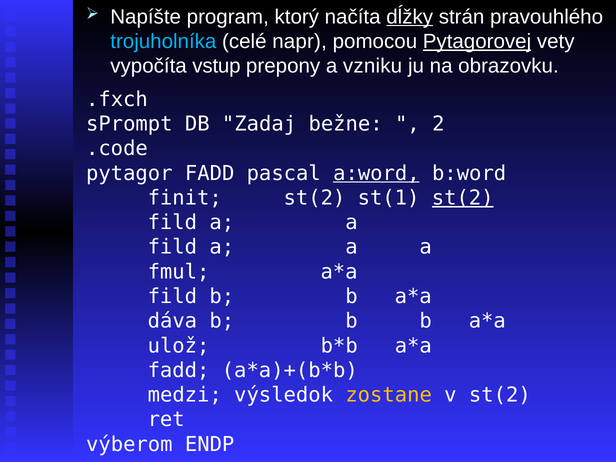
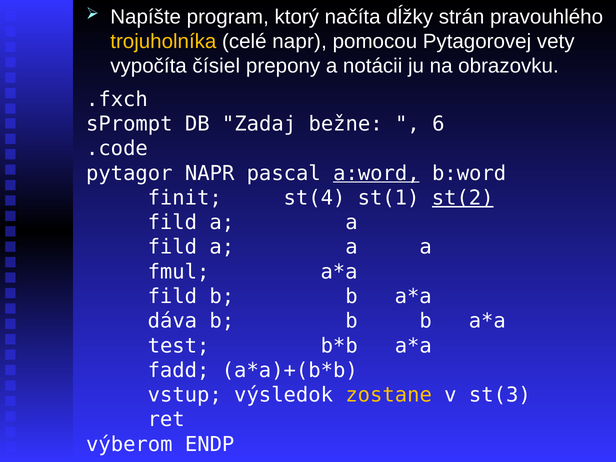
dĺžky underline: present -> none (410, 17)
trojuholníka colour: light blue -> yellow (163, 41)
Pytagorovej underline: present -> none (477, 41)
vstup: vstup -> čísiel (216, 66)
vzniku: vzniku -> notácii (373, 66)
2: 2 -> 6 (438, 124)
pytagor FADD: FADD -> NAPR (210, 173)
finit st(2: st(2 -> st(4 (314, 198)
ulož: ulož -> test (179, 346)
medzi: medzi -> vstup (185, 395)
v st(2: st(2 -> st(3 (500, 395)
